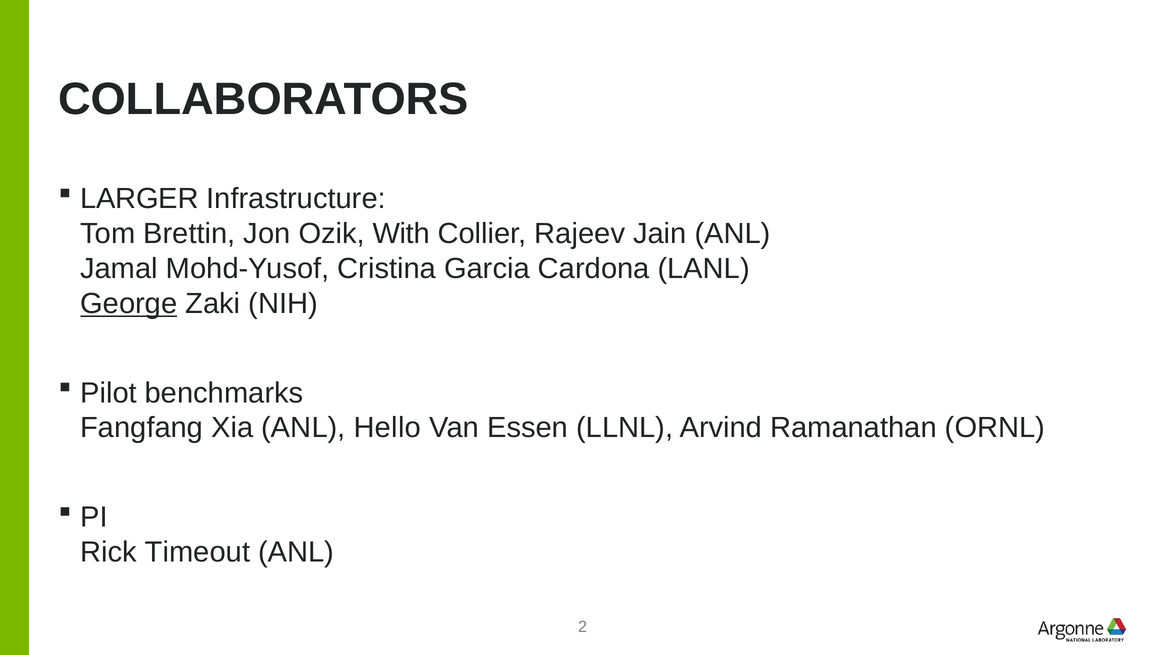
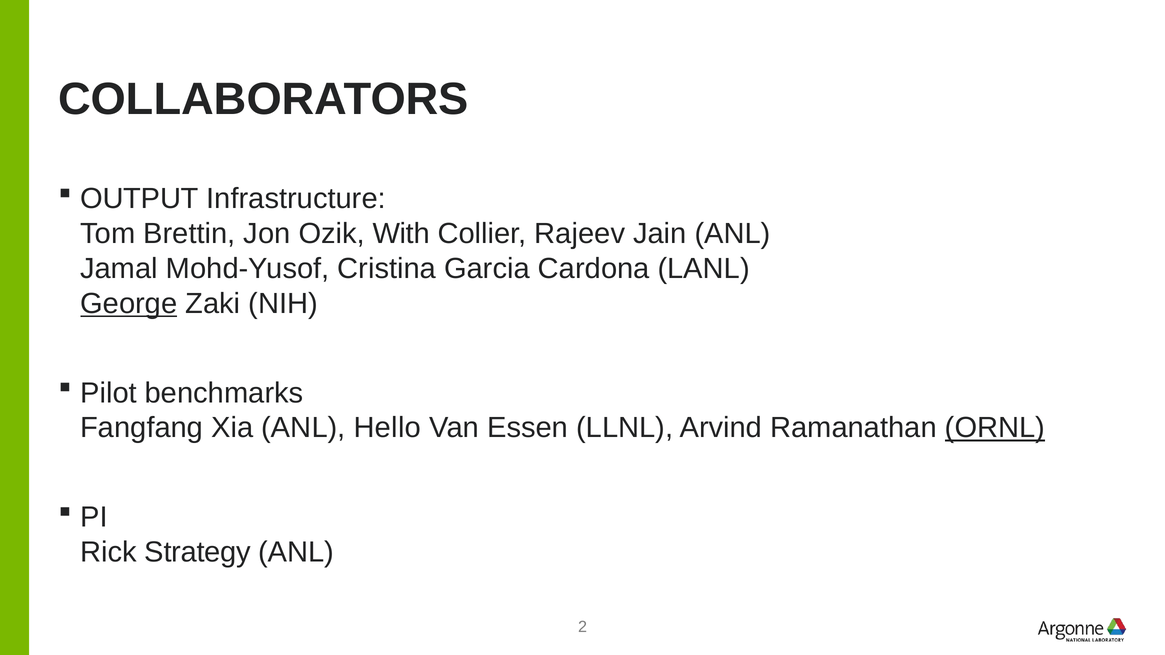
LARGER: LARGER -> OUTPUT (139, 199)
ORNL underline: none -> present (995, 428)
Timeout: Timeout -> Strategy (198, 552)
